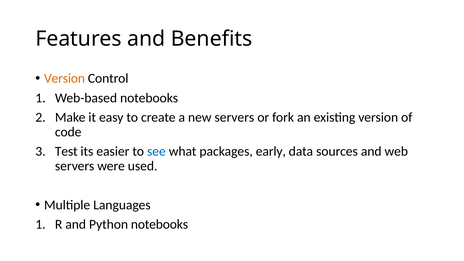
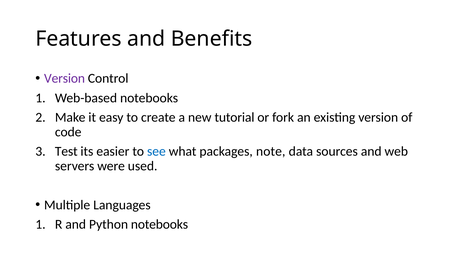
Version colour: orange -> purple (65, 78)
new servers: servers -> tutorial (234, 117)
early: early -> note (271, 151)
